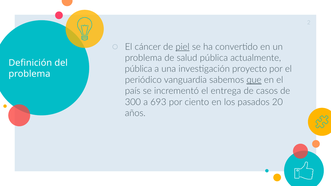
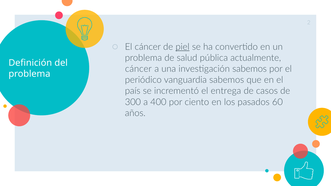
pública: pública -> cáncer (138, 69)
investigación proyecto: proyecto -> sabemos (250, 69)
que underline: present -> none (254, 80)
693: 693 -> 400 (158, 102)
20: 20 -> 60 (277, 102)
